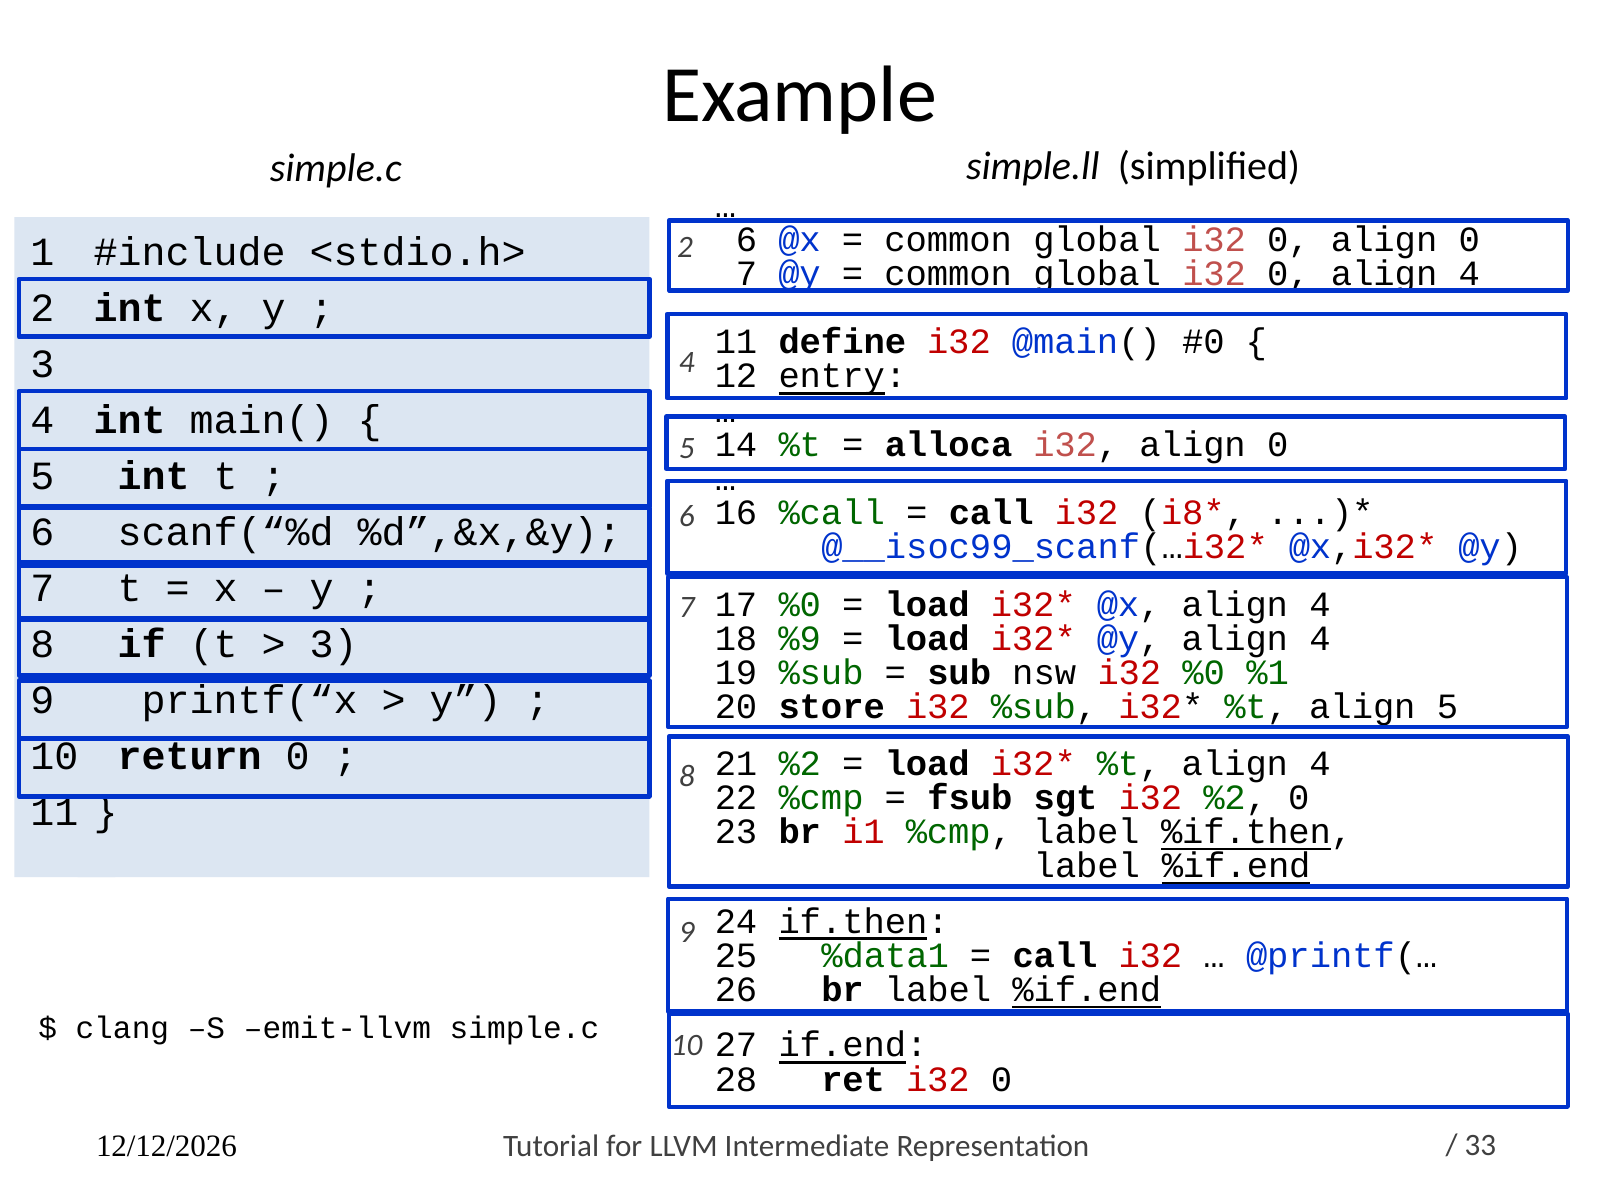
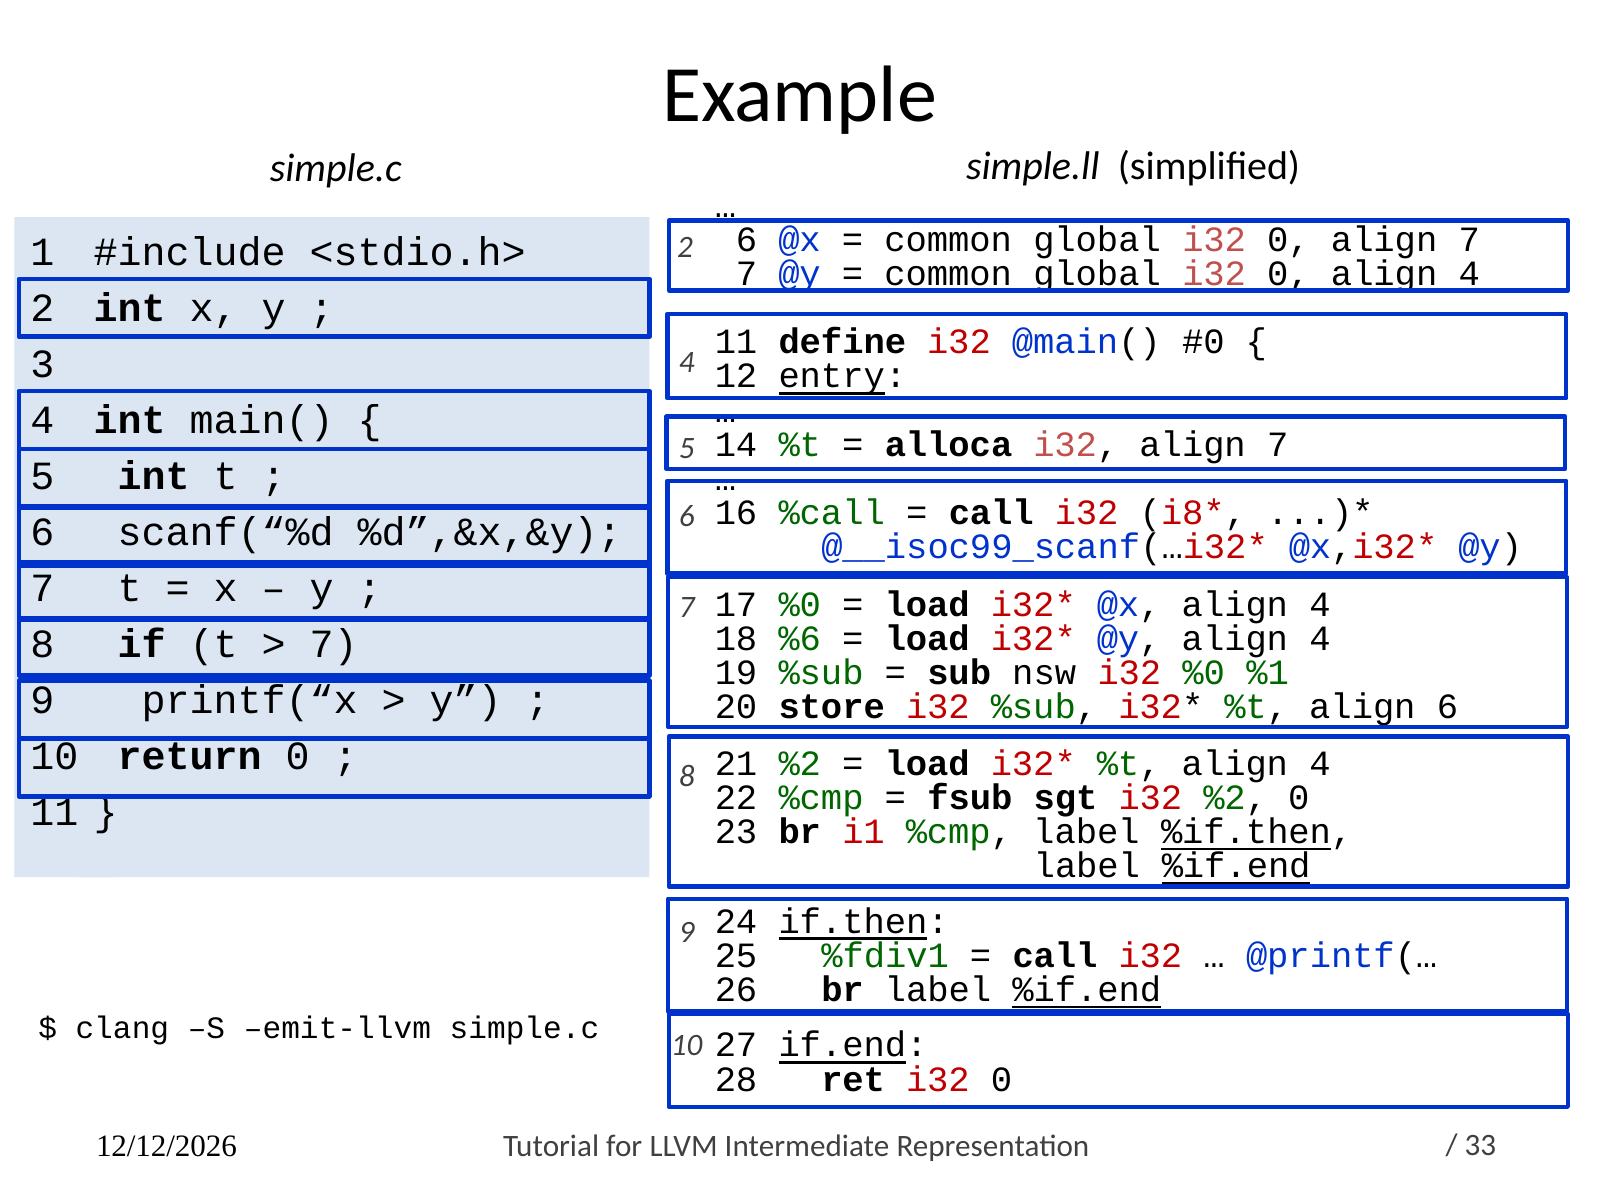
0 align 0: 0 -> 7 (1469, 240)
i32 align 0: 0 -> 7 (1278, 444)
%9: %9 -> %6 (800, 639)
3: 3 -> 7 (334, 644)
align 5: 5 -> 6 (1447, 707)
%data1: %data1 -> %fdiv1 (885, 956)
